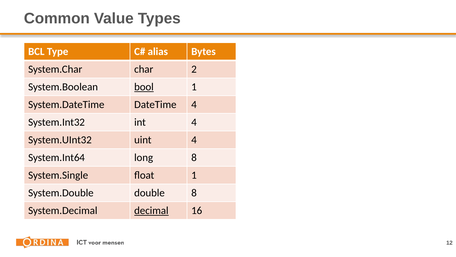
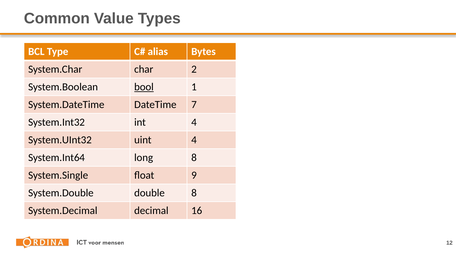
DateTime 4: 4 -> 7 (194, 104)
float 1: 1 -> 9 (194, 175)
decimal underline: present -> none (151, 210)
